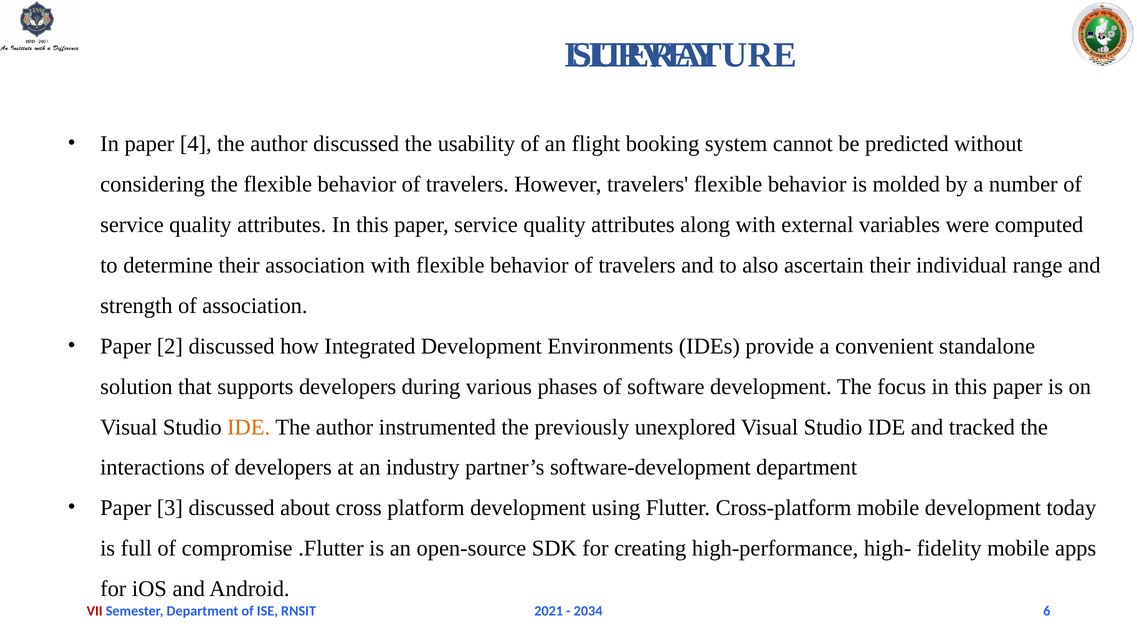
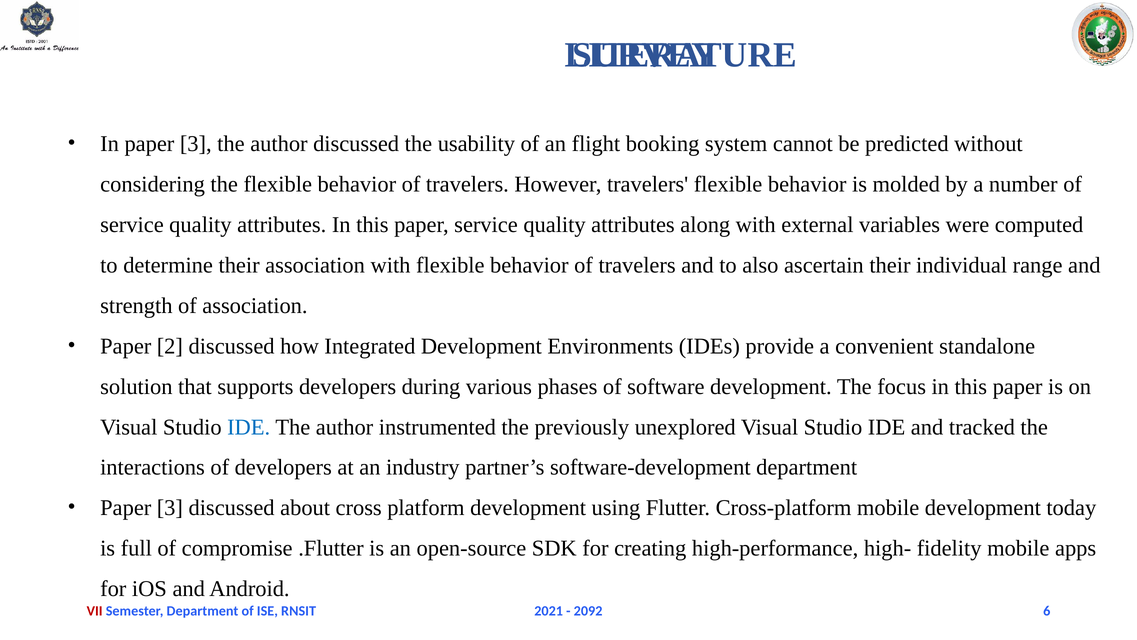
In paper 4: 4 -> 3 (196, 144)
IDE colour: orange -> blue (249, 427)
2034: 2034 -> 2092 (588, 611)
